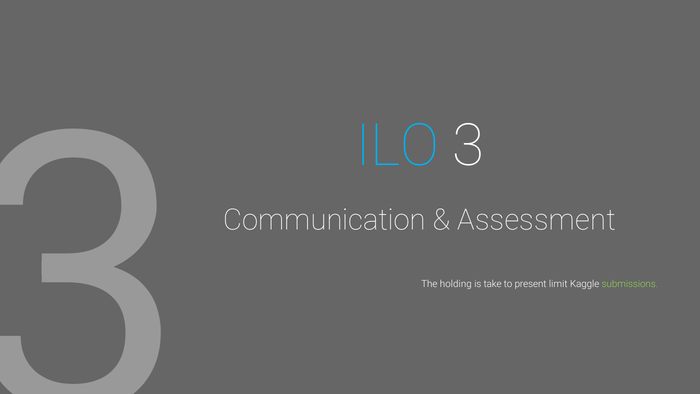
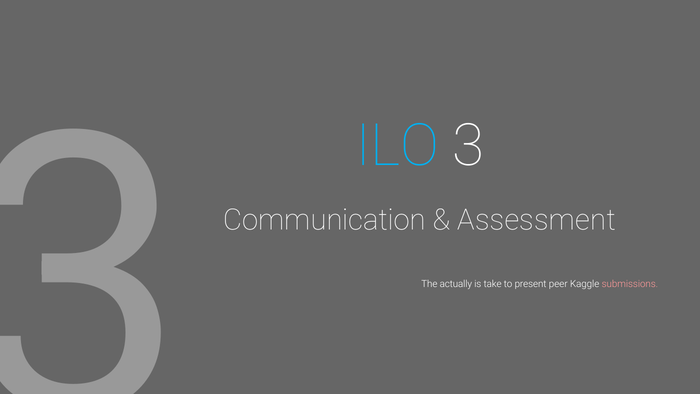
holding: holding -> actually (456, 284)
limit: limit -> peer (558, 284)
submissions colour: light green -> pink (630, 284)
